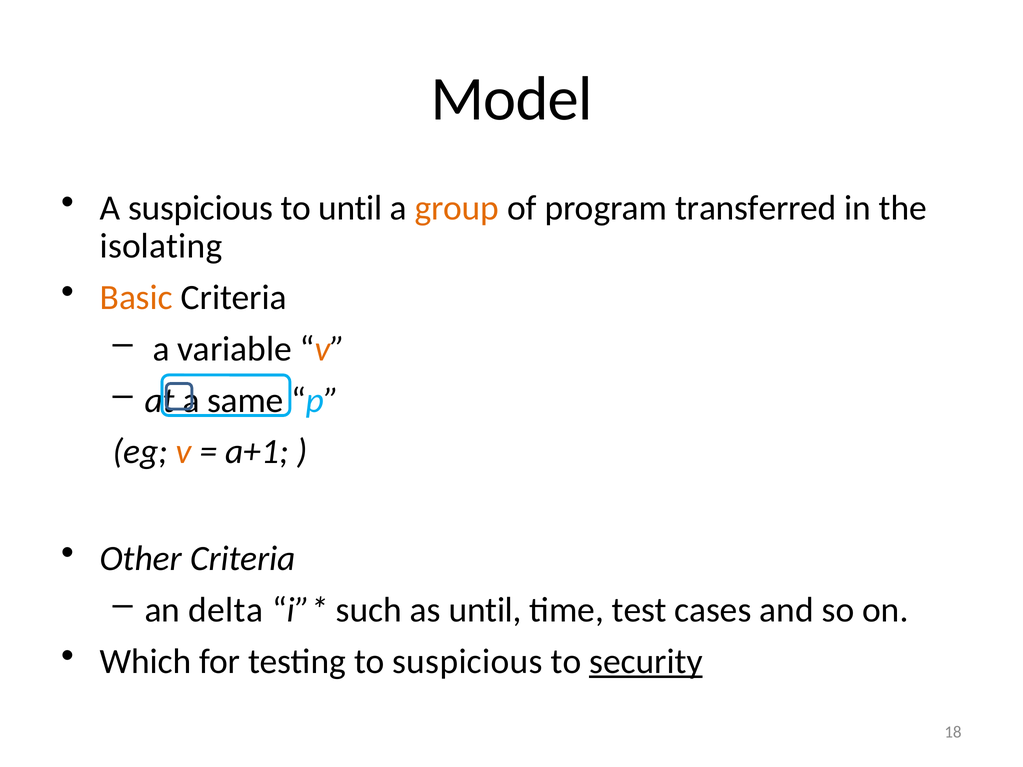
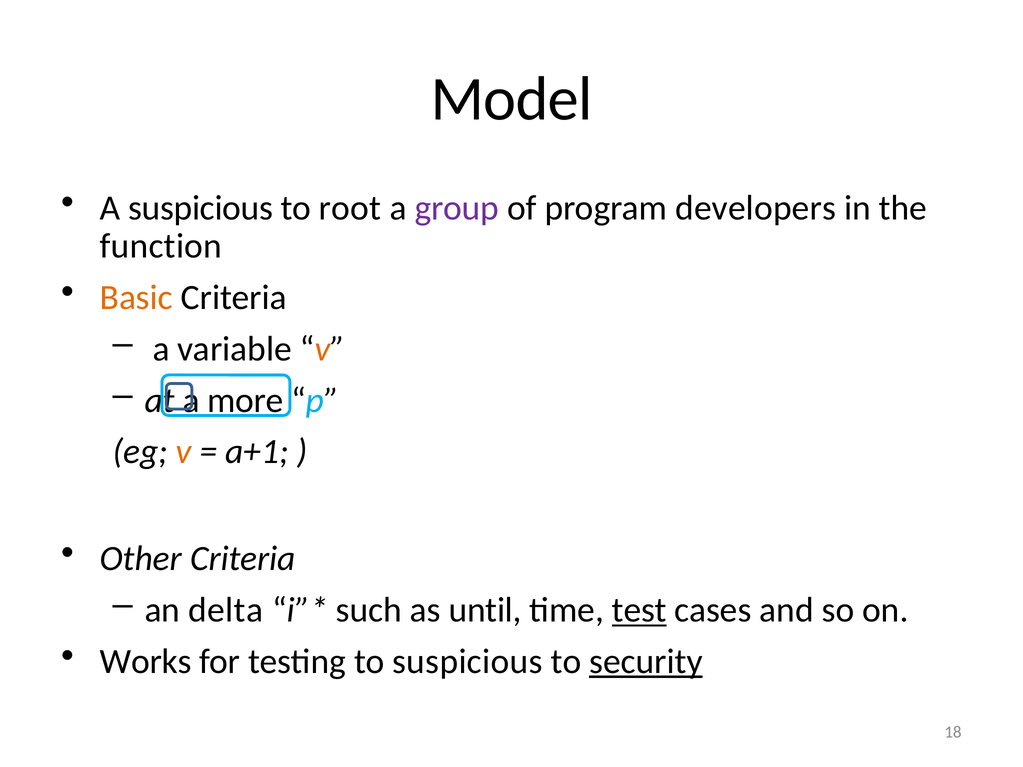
to until: until -> root (350, 208)
group colour: orange -> purple (457, 208)
transferred: transferred -> developers (756, 208)
isolating: isolating -> function (161, 246)
same: same -> more (245, 400)
test underline: none -> present (639, 610)
Which: Which -> Works (146, 662)
